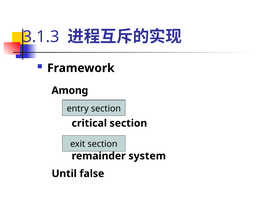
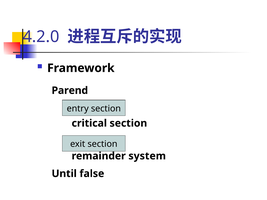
3.1.3: 3.1.3 -> 4.2.0 (41, 37)
Among: Among -> Parend (70, 91)
